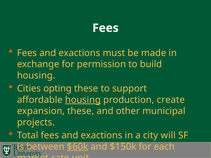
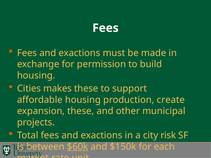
opting: opting -> makes (58, 89)
housing underline: present -> none (83, 100)
will: will -> risk (168, 136)
